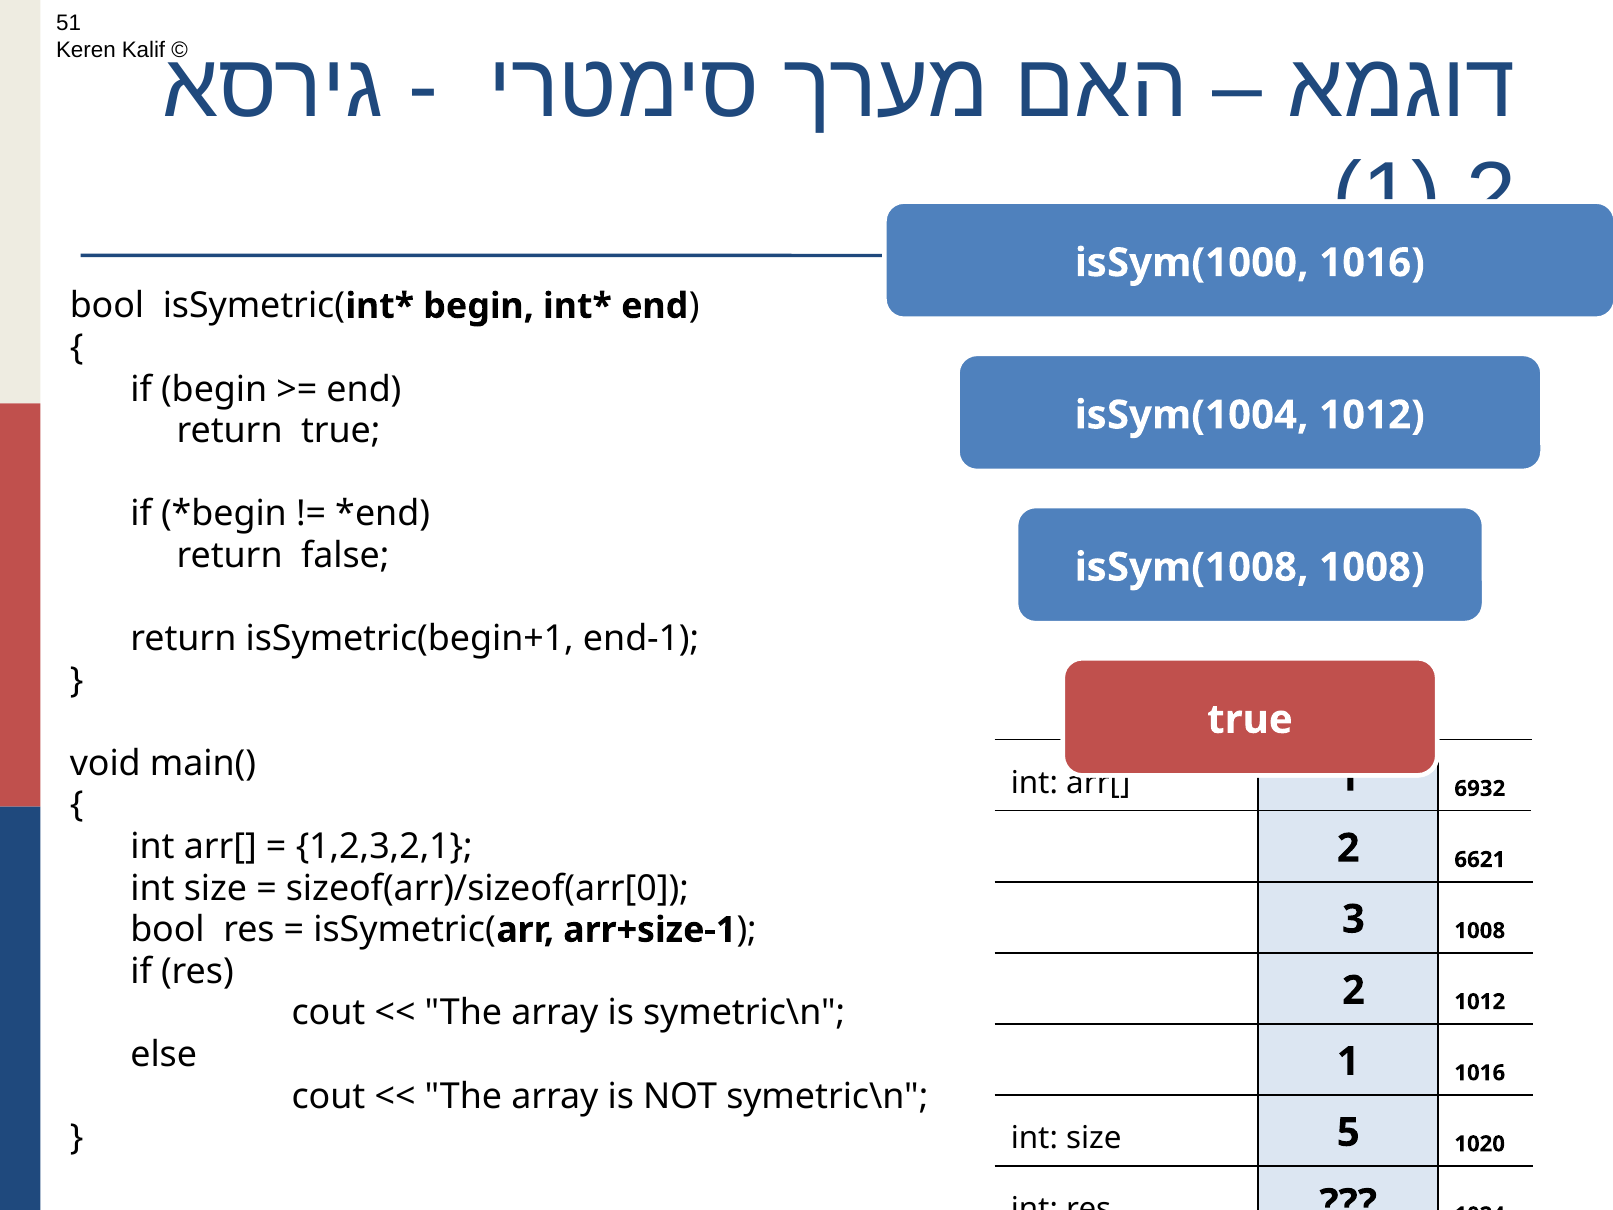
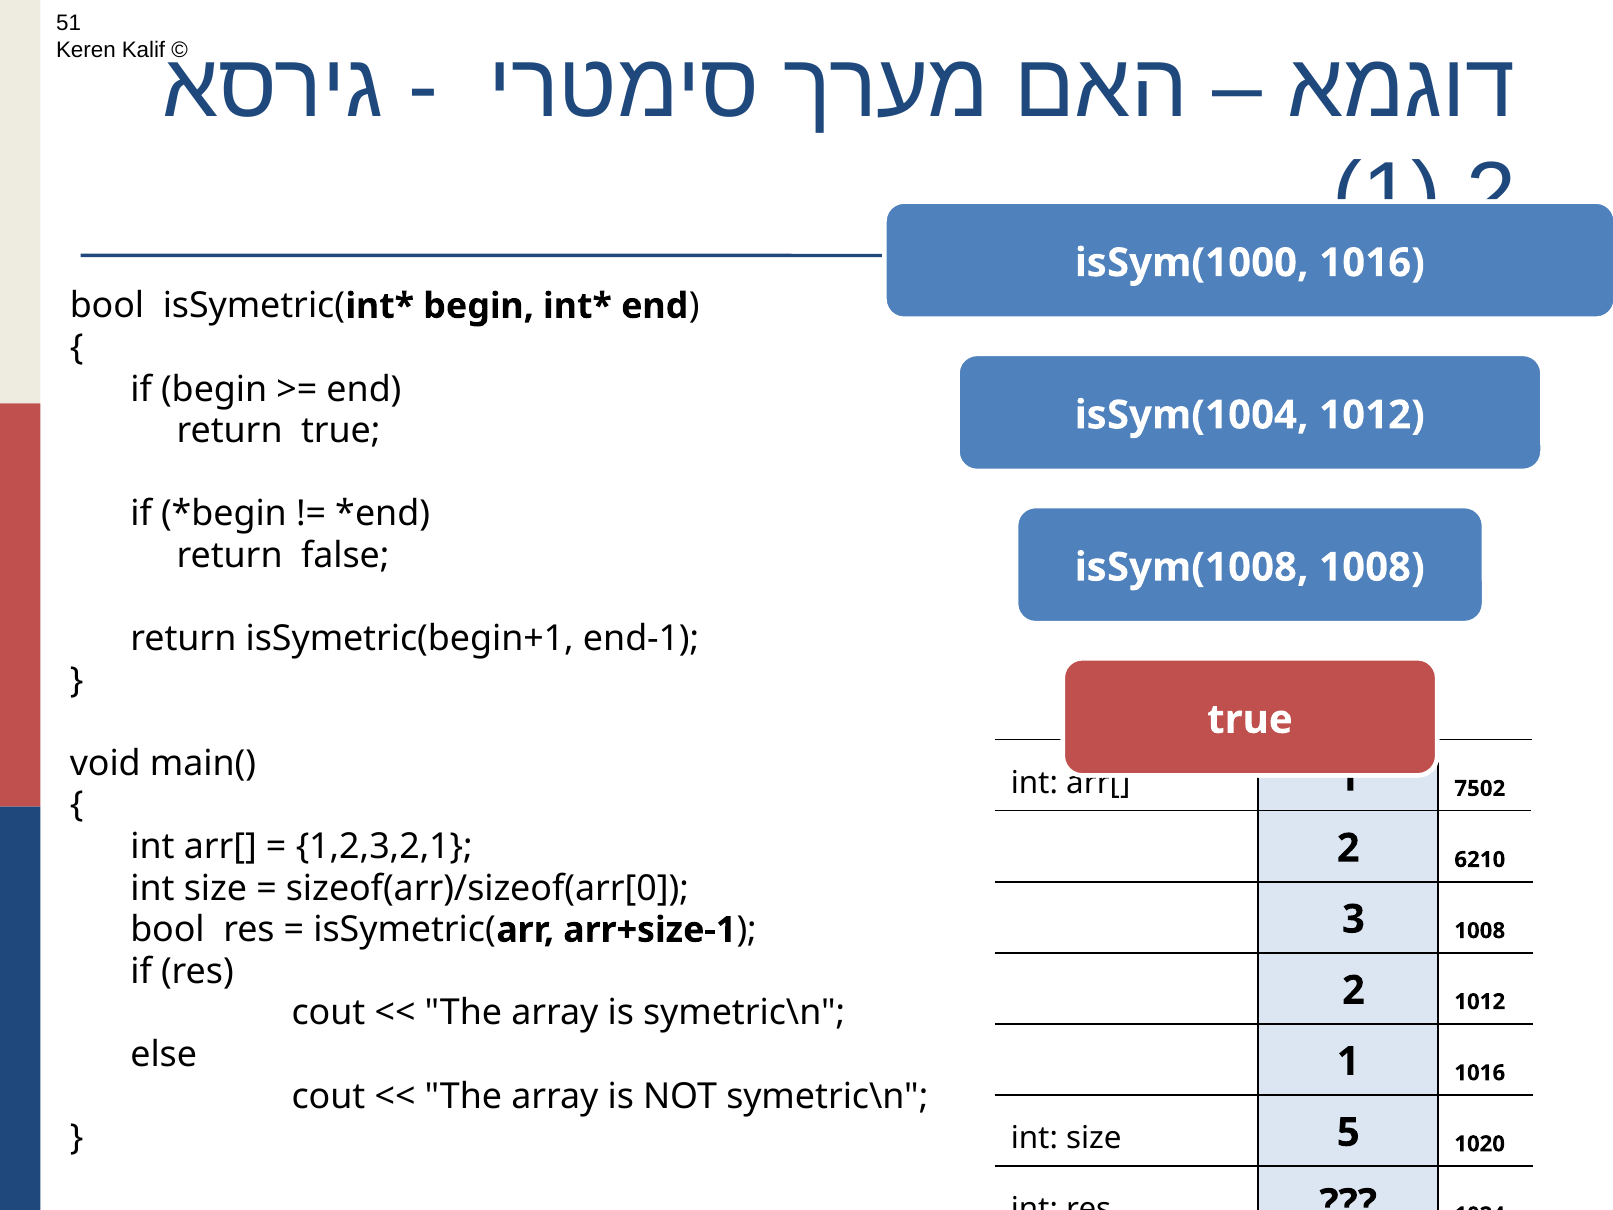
6932: 6932 -> 7502 (1480, 788)
6621: 6621 -> 6210 (1480, 859)
